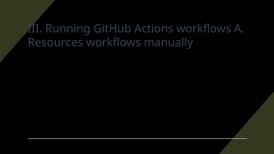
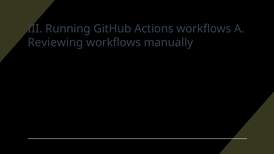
Resources: Resources -> Reviewing (55, 43)
